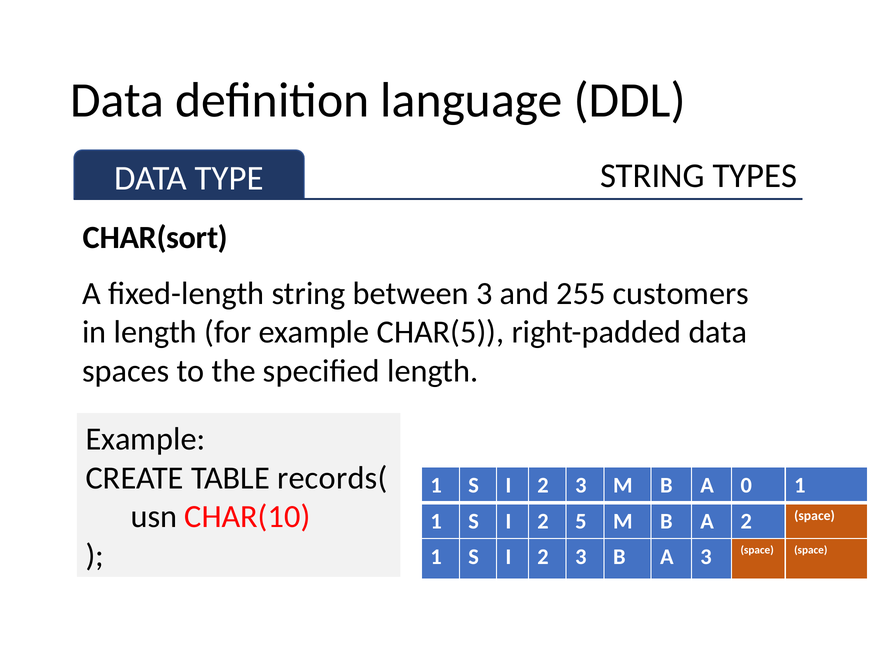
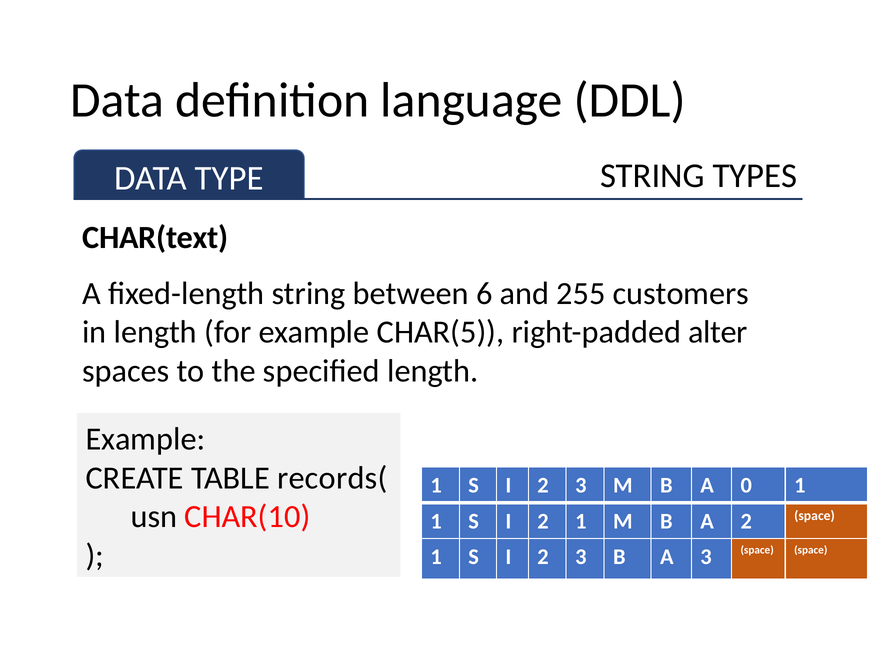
CHAR(sort: CHAR(sort -> CHAR(text (155, 238)
between 3: 3 -> 6 (484, 294)
right-padded data: data -> alter (718, 332)
2 5: 5 -> 1 (581, 521)
